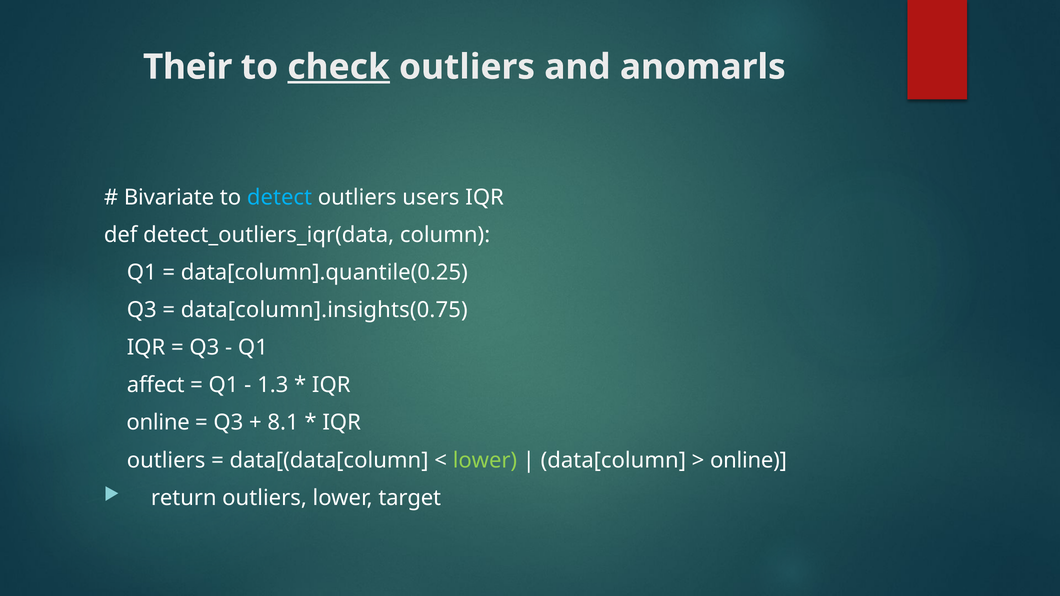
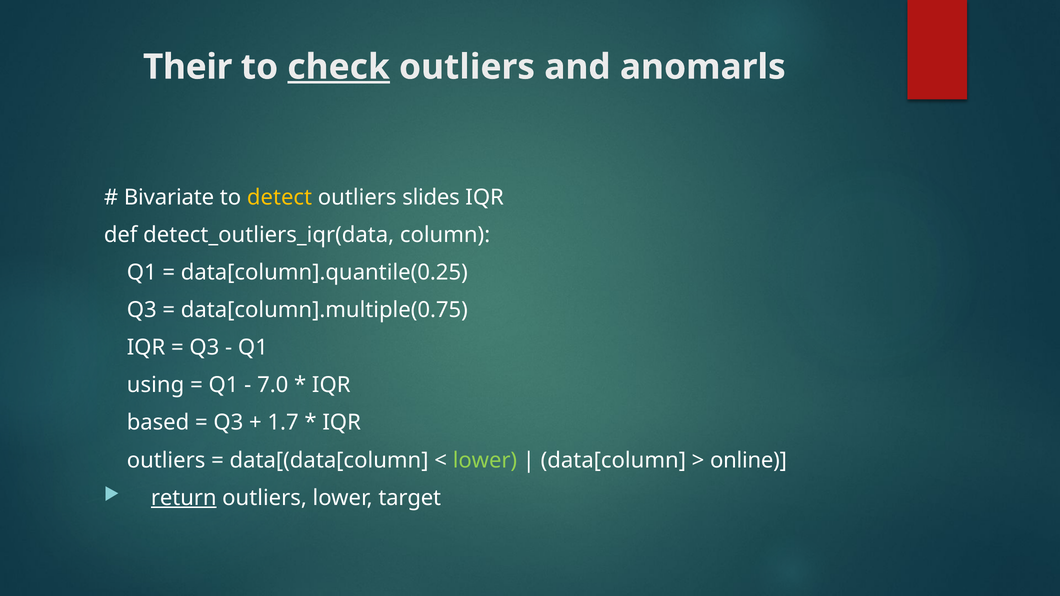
detect colour: light blue -> yellow (280, 197)
users: users -> slides (431, 197)
data[column].insights(0.75: data[column].insights(0.75 -> data[column].multiple(0.75 (324, 310)
affect: affect -> using (156, 385)
1.3: 1.3 -> 7.0 (273, 385)
online: online -> based (158, 423)
8.1: 8.1 -> 1.7 (283, 423)
return underline: none -> present (184, 498)
